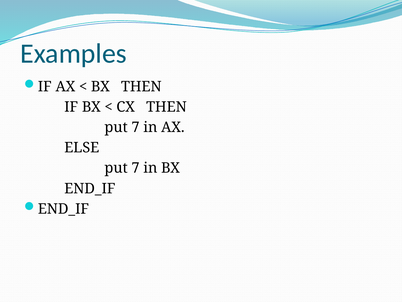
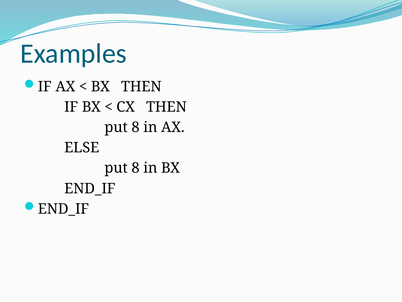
7: 7 -> 8 (135, 127)
7: 7 -> 8 (135, 168)
